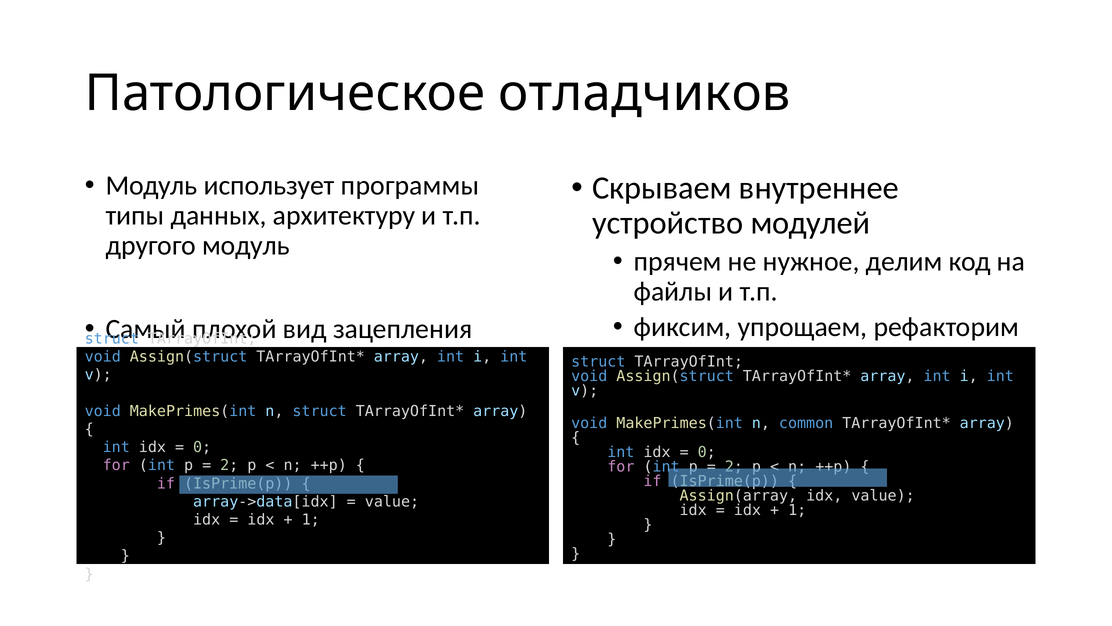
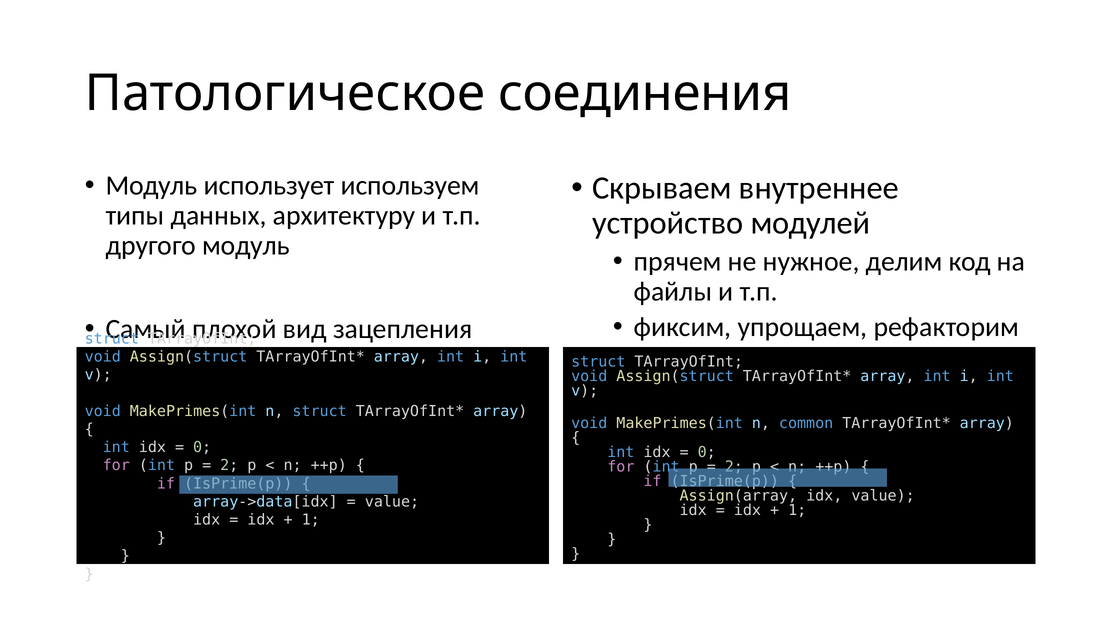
отладчиков: отладчиков -> соединения (645, 93)
программы: программы -> используем (410, 186)
